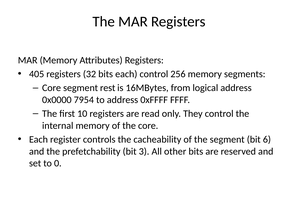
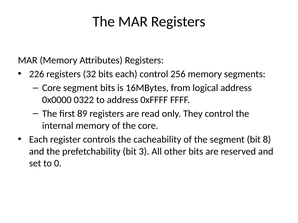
405: 405 -> 226 (37, 74)
segment rest: rest -> bits (108, 88)
7954: 7954 -> 0322 (84, 100)
10: 10 -> 89 (82, 114)
6: 6 -> 8 (267, 140)
